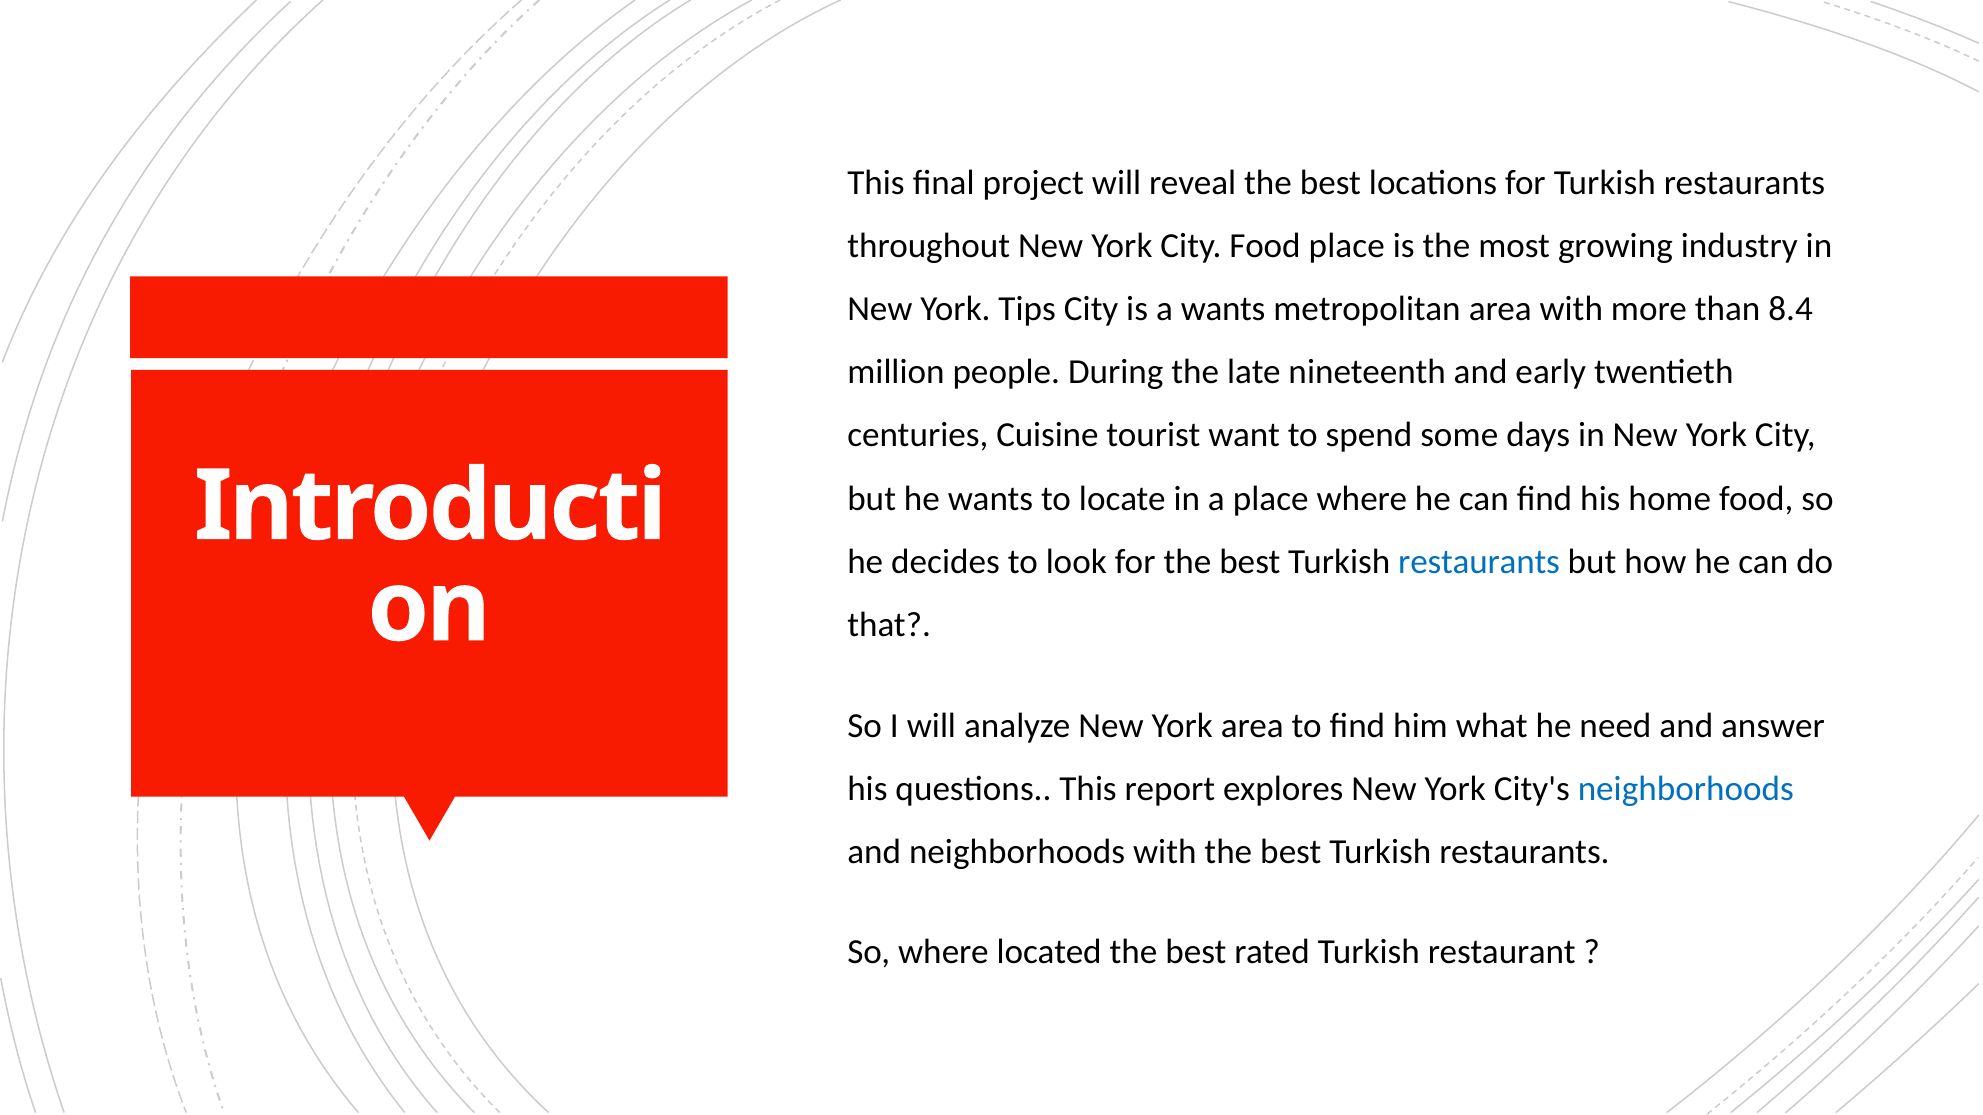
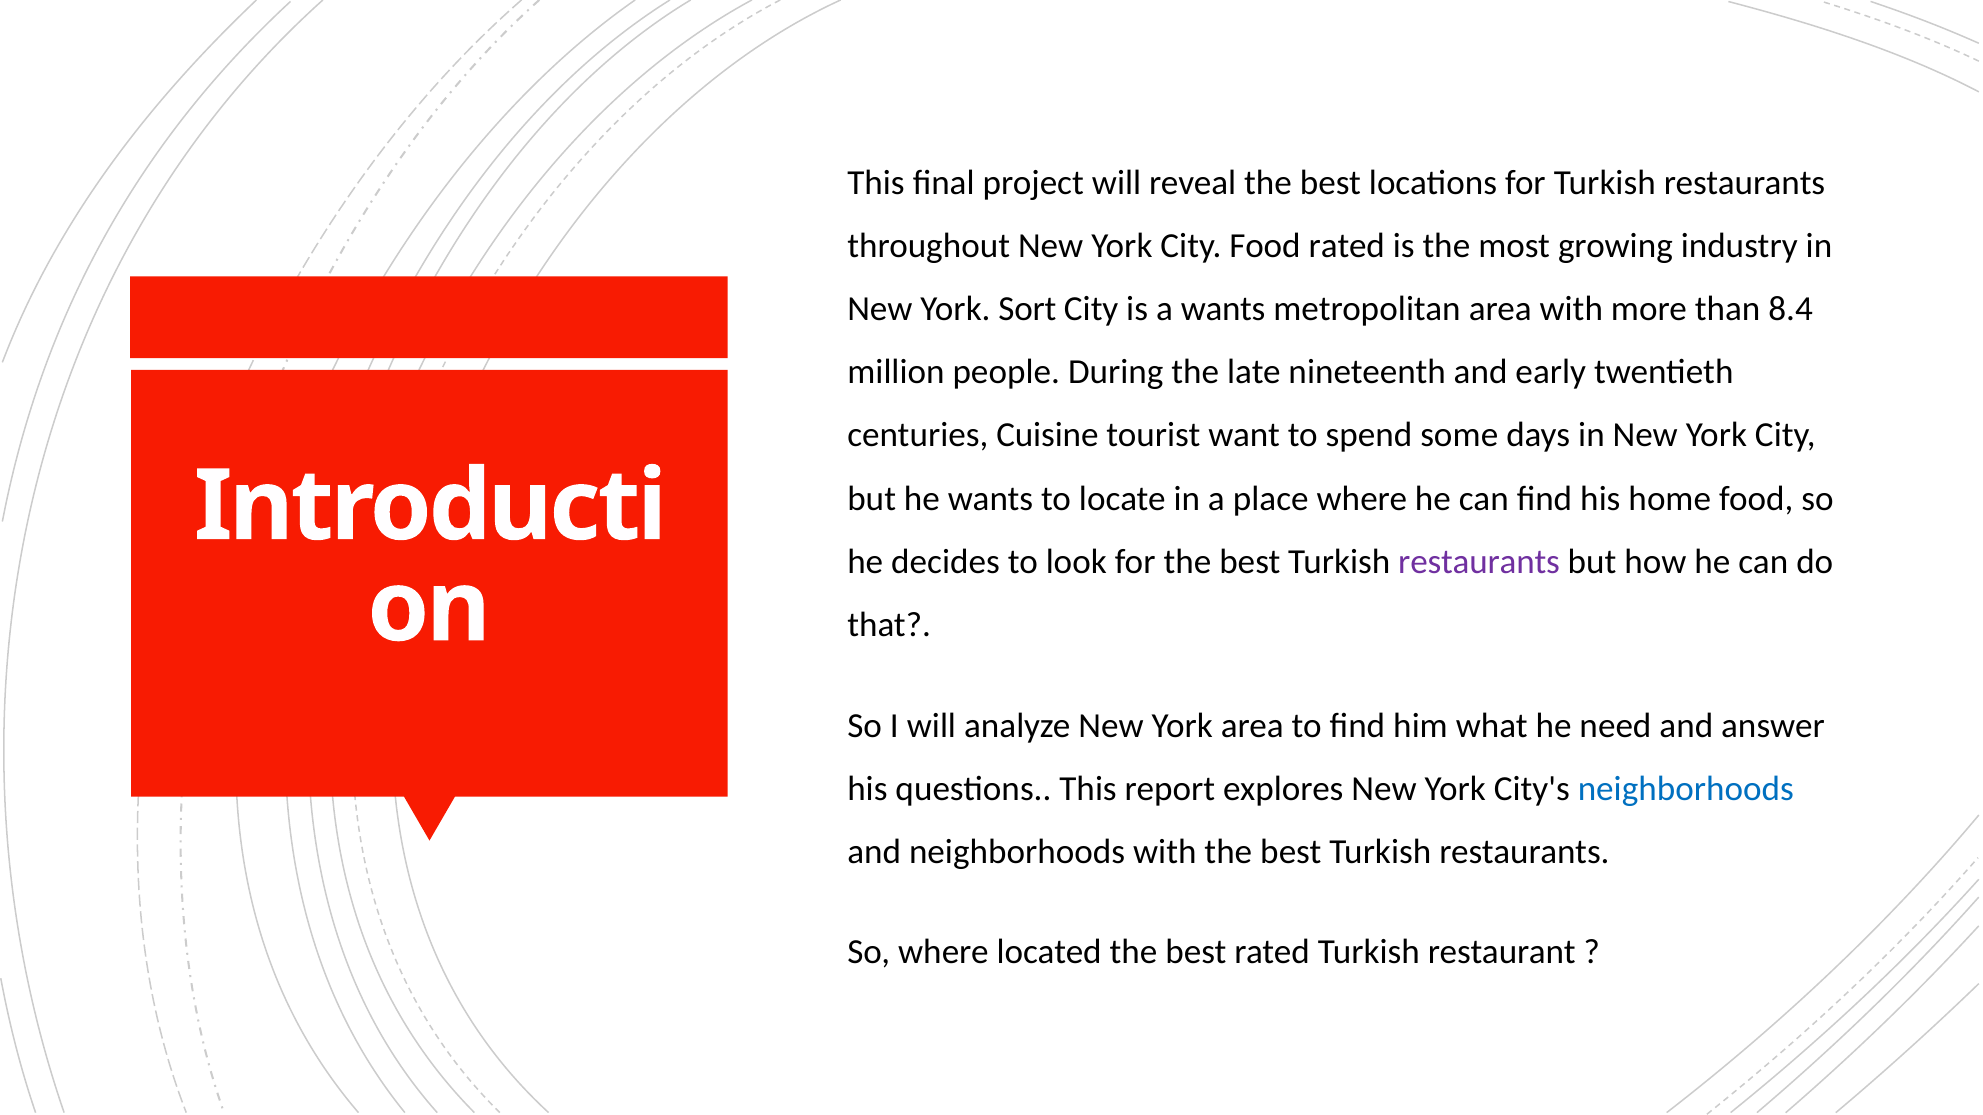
Food place: place -> rated (1347, 246)
Tips: Tips -> Sort (1027, 309)
restaurants colour: blue -> purple (1479, 562)
